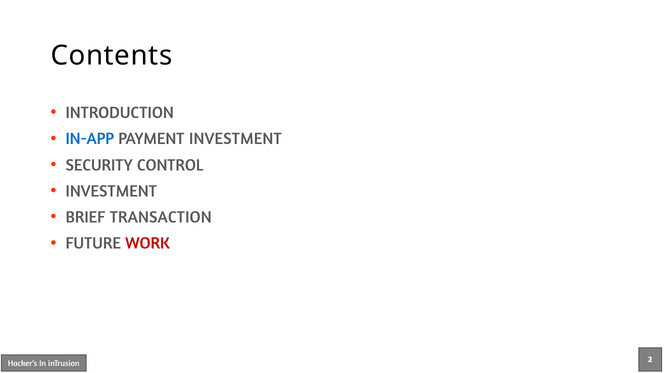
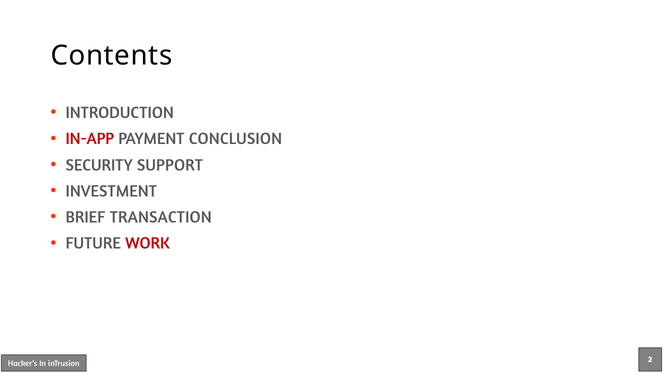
IN-APP colour: blue -> red (90, 139)
PAYMENT INVESTMENT: INVESTMENT -> CONCLUSION (235, 139)
CONTROL: CONTROL -> SUPPORT (170, 165)
